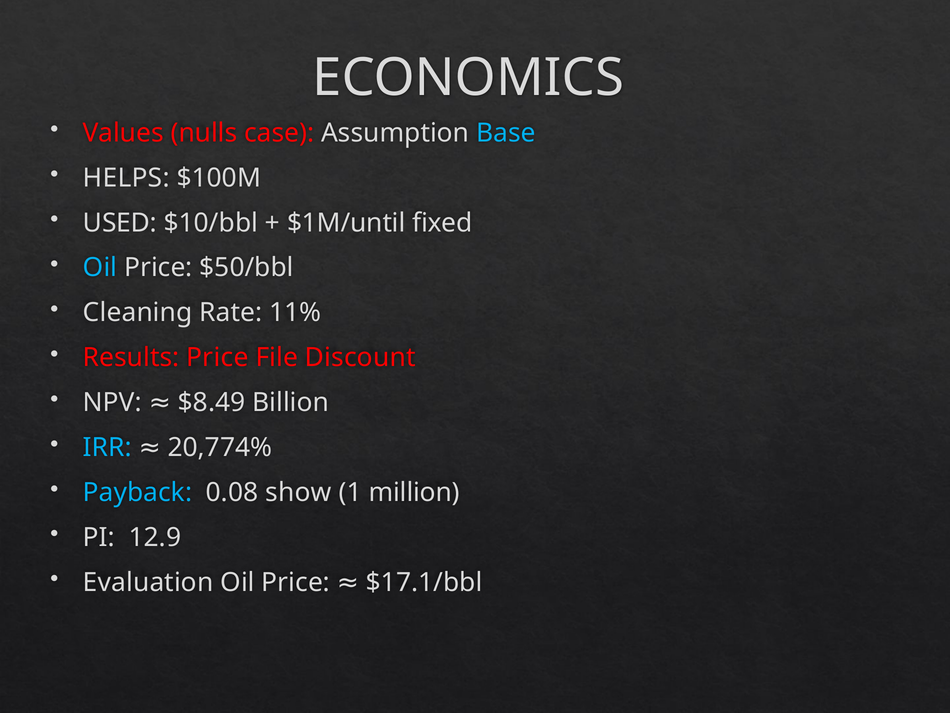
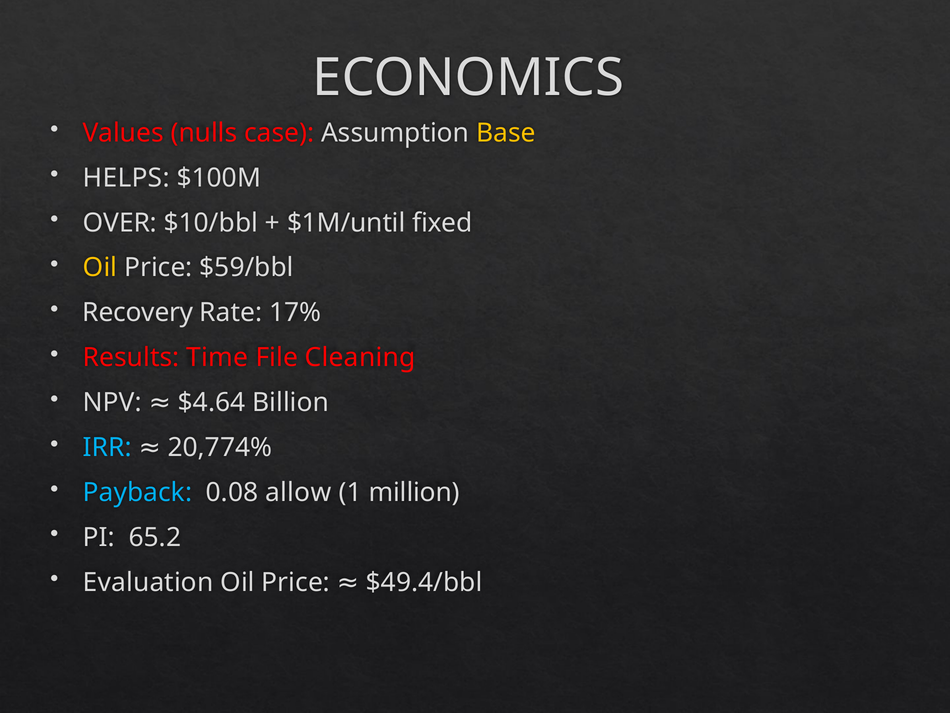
Base colour: light blue -> yellow (506, 133)
USED: USED -> OVER (120, 223)
Oil colour: light blue -> yellow (100, 268)
$50/bbl: $50/bbl -> $59/bbl (247, 268)
Cleaning: Cleaning -> Recovery (138, 312)
11%: 11% -> 17% (295, 312)
Results Price: Price -> Time (217, 357)
Discount: Discount -> Cleaning (360, 357)
$8.49: $8.49 -> $4.64 (212, 402)
show: show -> allow (298, 492)
12.9: 12.9 -> 65.2 (155, 537)
$17.1/bbl: $17.1/bbl -> $49.4/bbl (424, 582)
